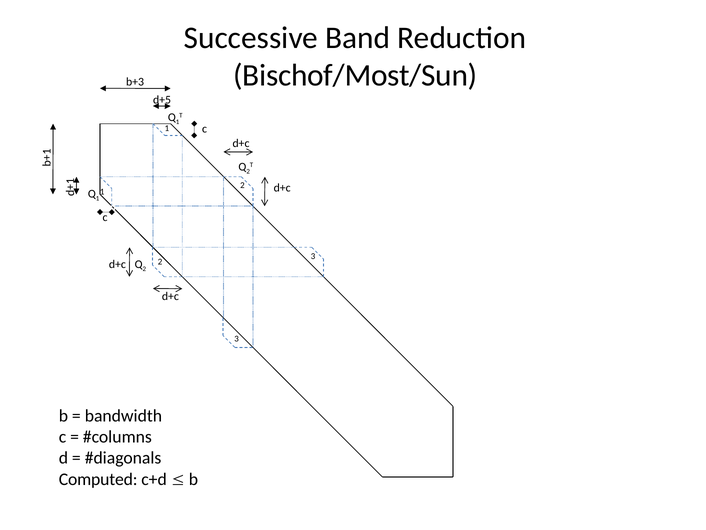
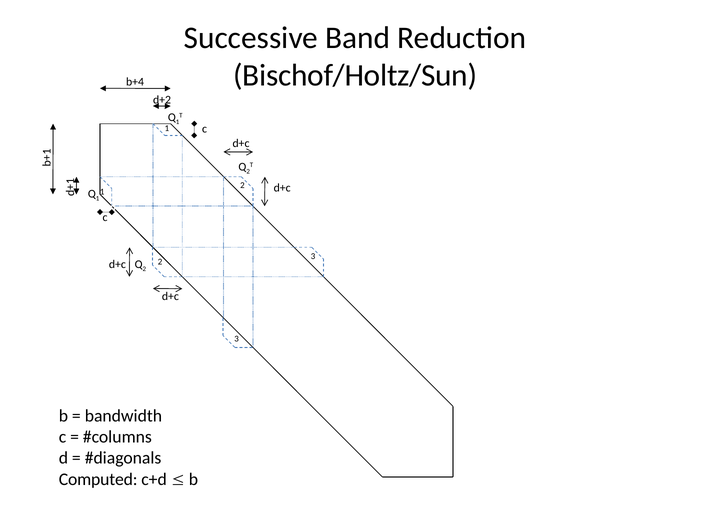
Bischof/Most/Sun: Bischof/Most/Sun -> Bischof/Holtz/Sun (355, 75)
b+3: b+3 -> b+4 (135, 82)
d+5: d+5 -> d+2 (162, 100)
